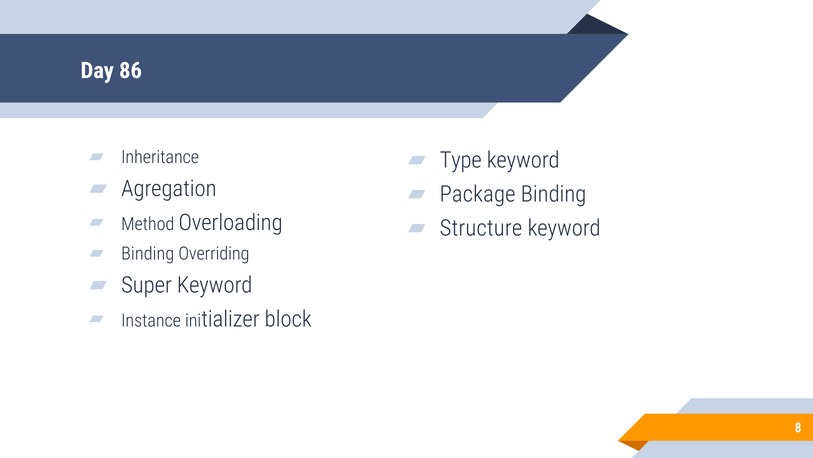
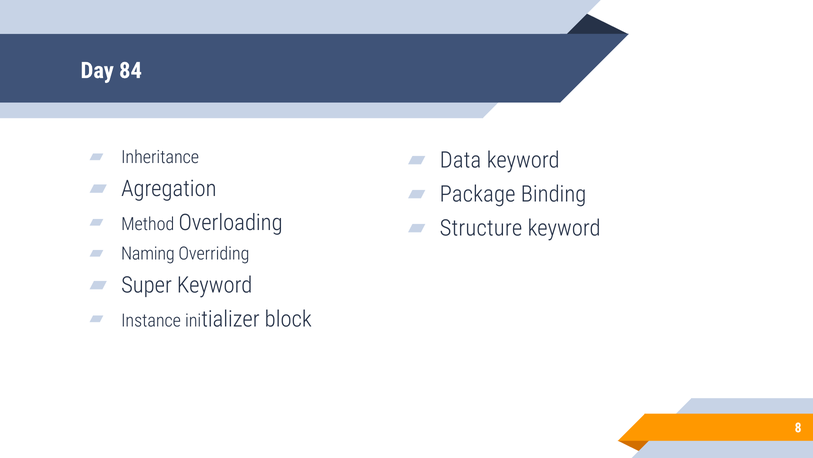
86: 86 -> 84 (130, 71)
Type: Type -> Data (461, 160)
Binding: Binding -> Naming (148, 253)
